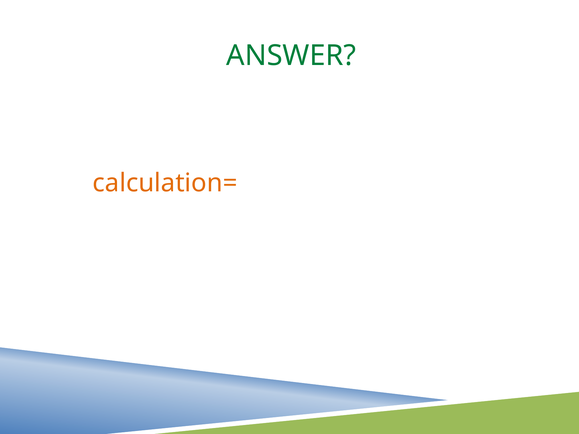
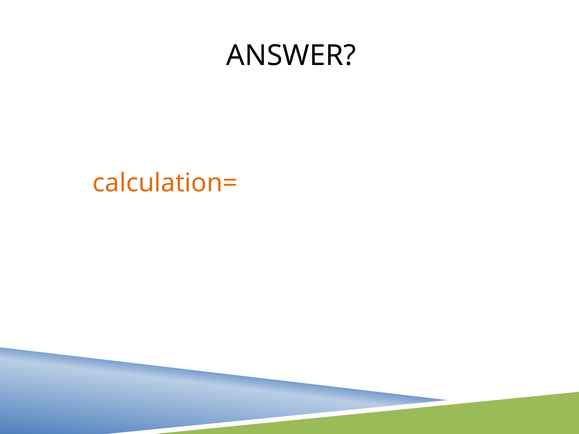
ANSWER colour: green -> black (291, 56)
